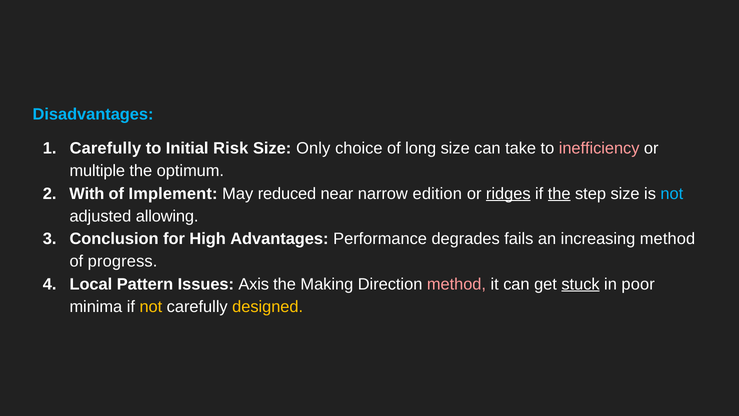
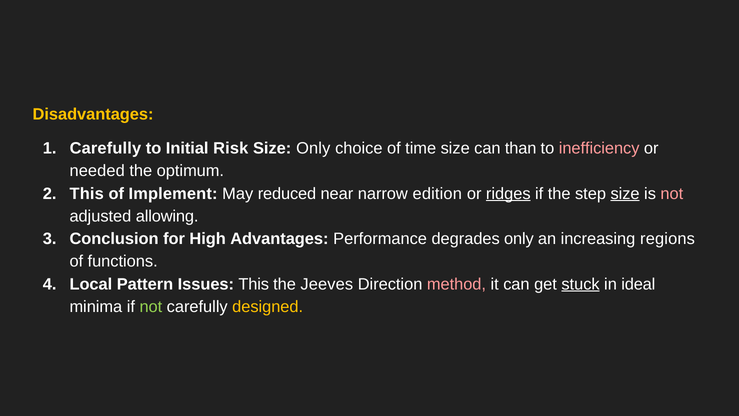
Disadvantages colour: light blue -> yellow (93, 114)
long: long -> time (421, 148)
take: take -> than (521, 148)
multiple: multiple -> needed (97, 171)
With: With -> This (87, 194)
the underline: present -> none (559, 194)
size underline: none -> present (625, 194)
not colour: light blue -> pink (672, 194)
degrades fails: fails -> only (519, 239)
increasing method: method -> regions (668, 239)
progress: progress -> functions (123, 261)
Issues Axis: Axis -> This (254, 284)
Making: Making -> Jeeves (327, 284)
poor: poor -> ideal (638, 284)
not colour: yellow -> light green (151, 307)
